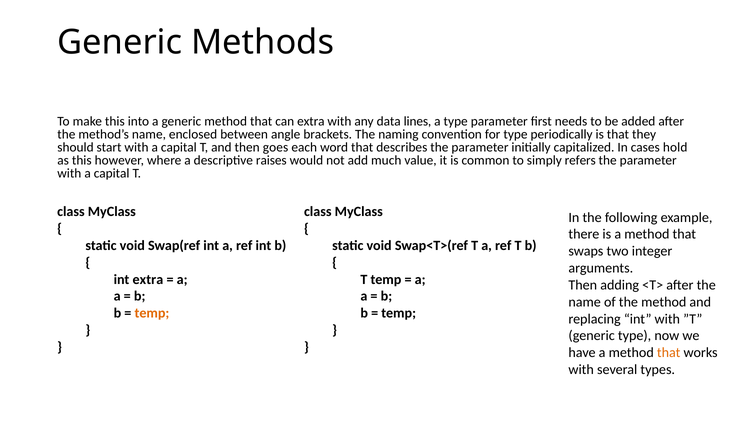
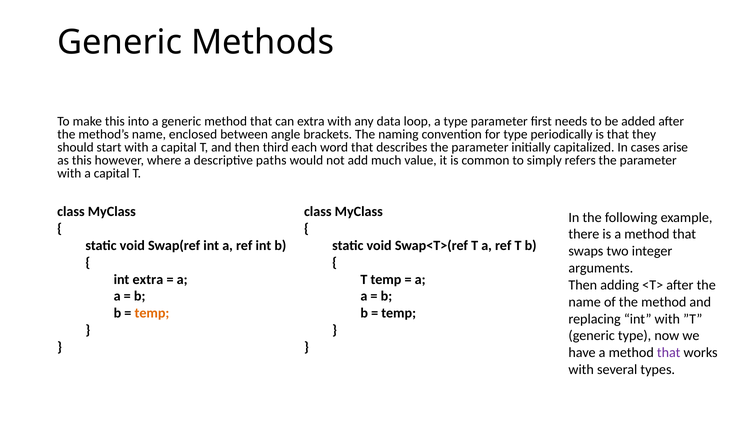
lines: lines -> loop (417, 121)
goes: goes -> third (276, 147)
hold: hold -> arise (675, 147)
raises: raises -> paths (271, 160)
that colour: orange -> purple (669, 353)
